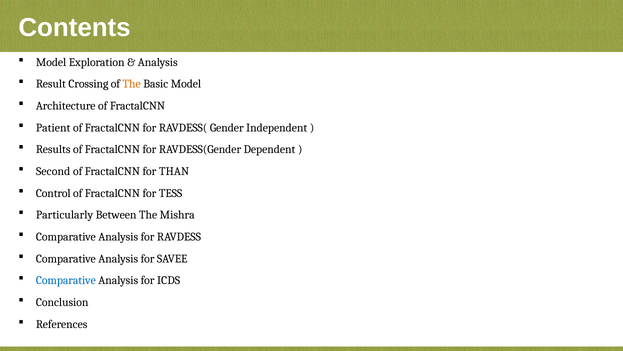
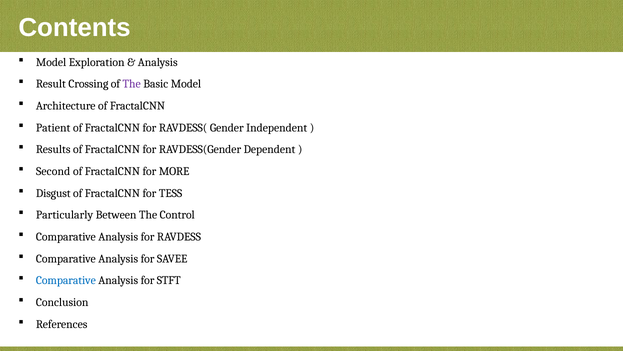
The colour: orange -> purple (132, 84)
THAN: THAN -> MORE (174, 171)
Control: Control -> Disgust (53, 193)
Mishra: Mishra -> Control (177, 215)
ICDS: ICDS -> STFT (169, 280)
